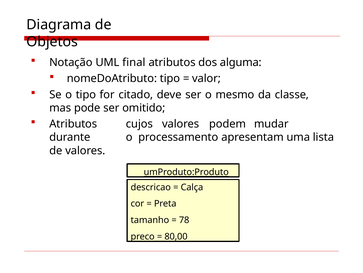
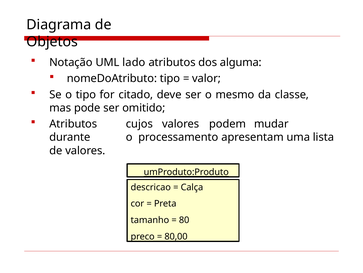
final: final -> lado (134, 62)
78: 78 -> 80 (184, 219)
